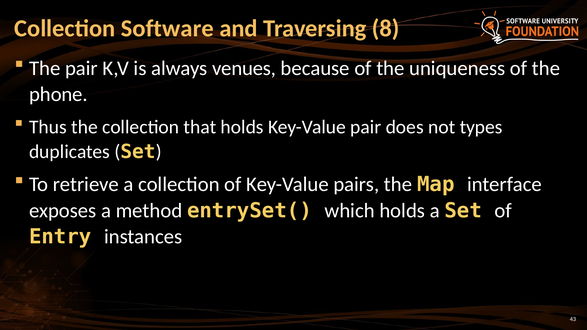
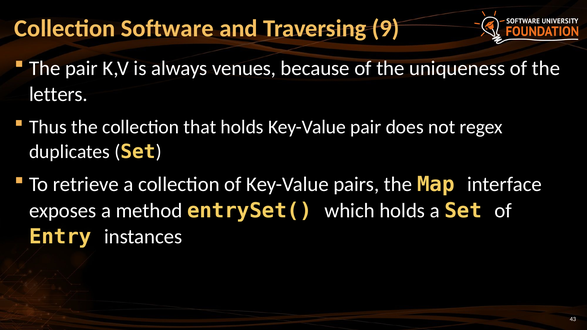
8: 8 -> 9 (386, 29)
phone: phone -> letters (58, 94)
types: types -> regex (481, 127)
